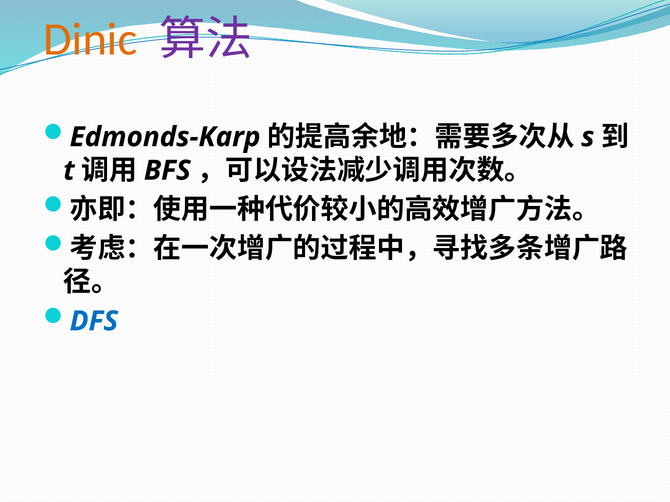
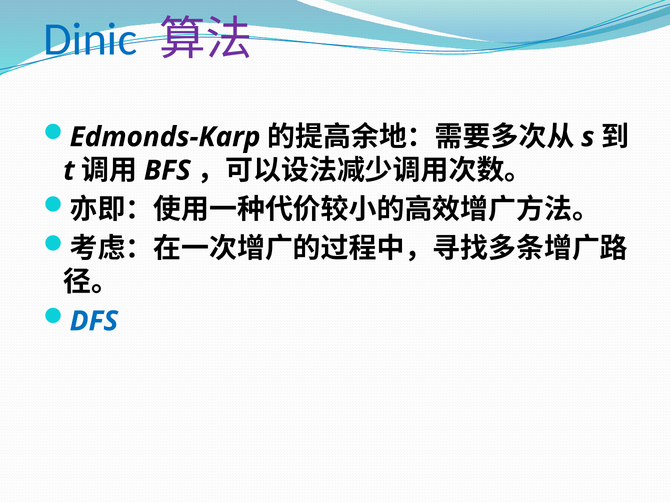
Dinic colour: orange -> blue (90, 40)
